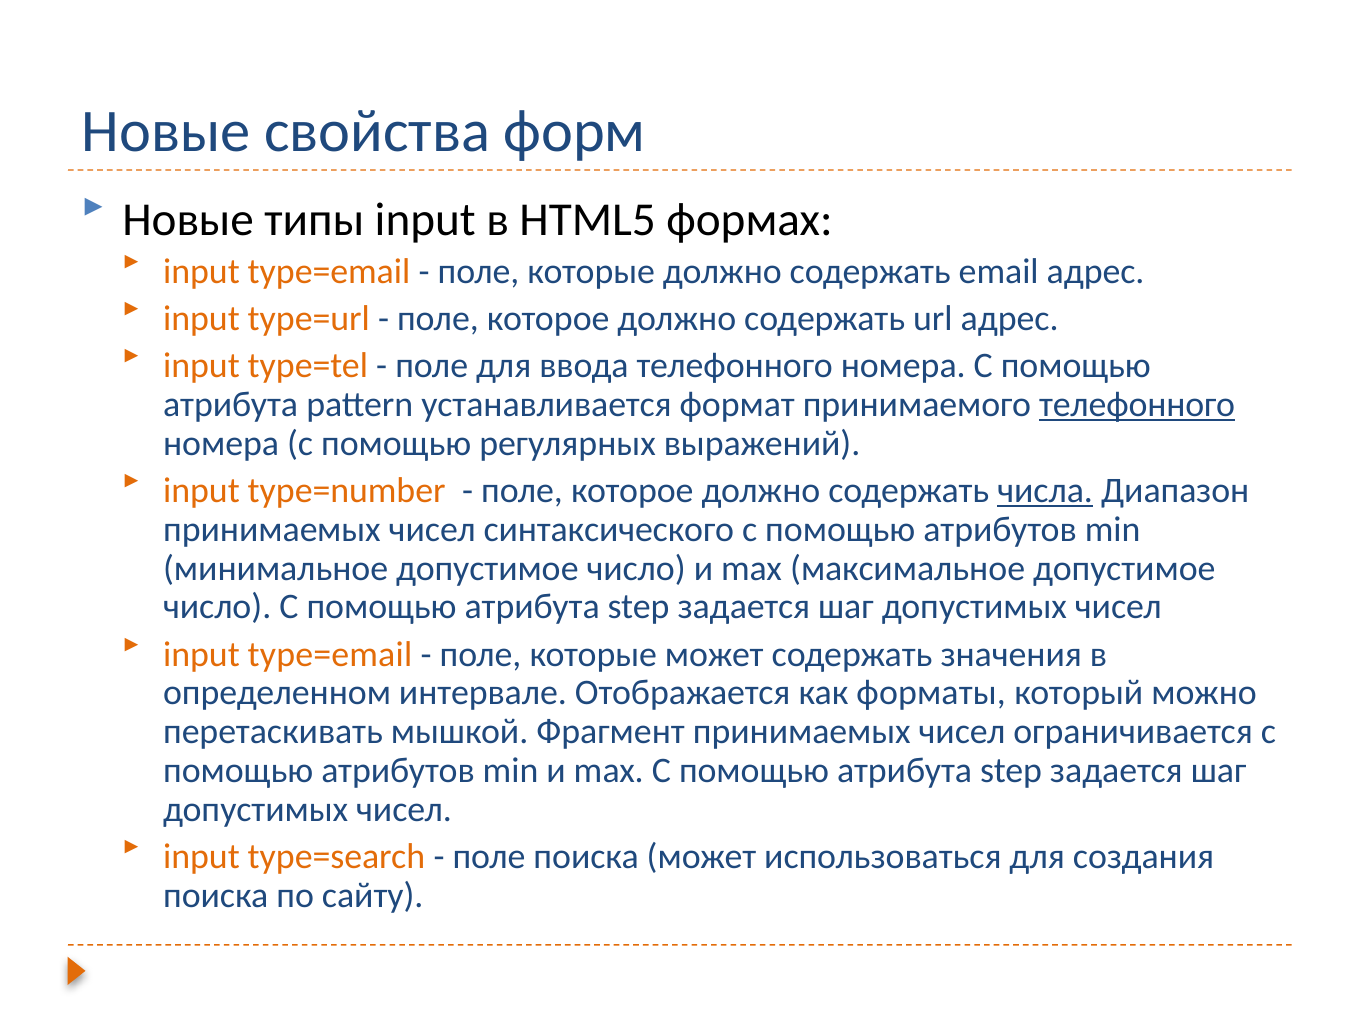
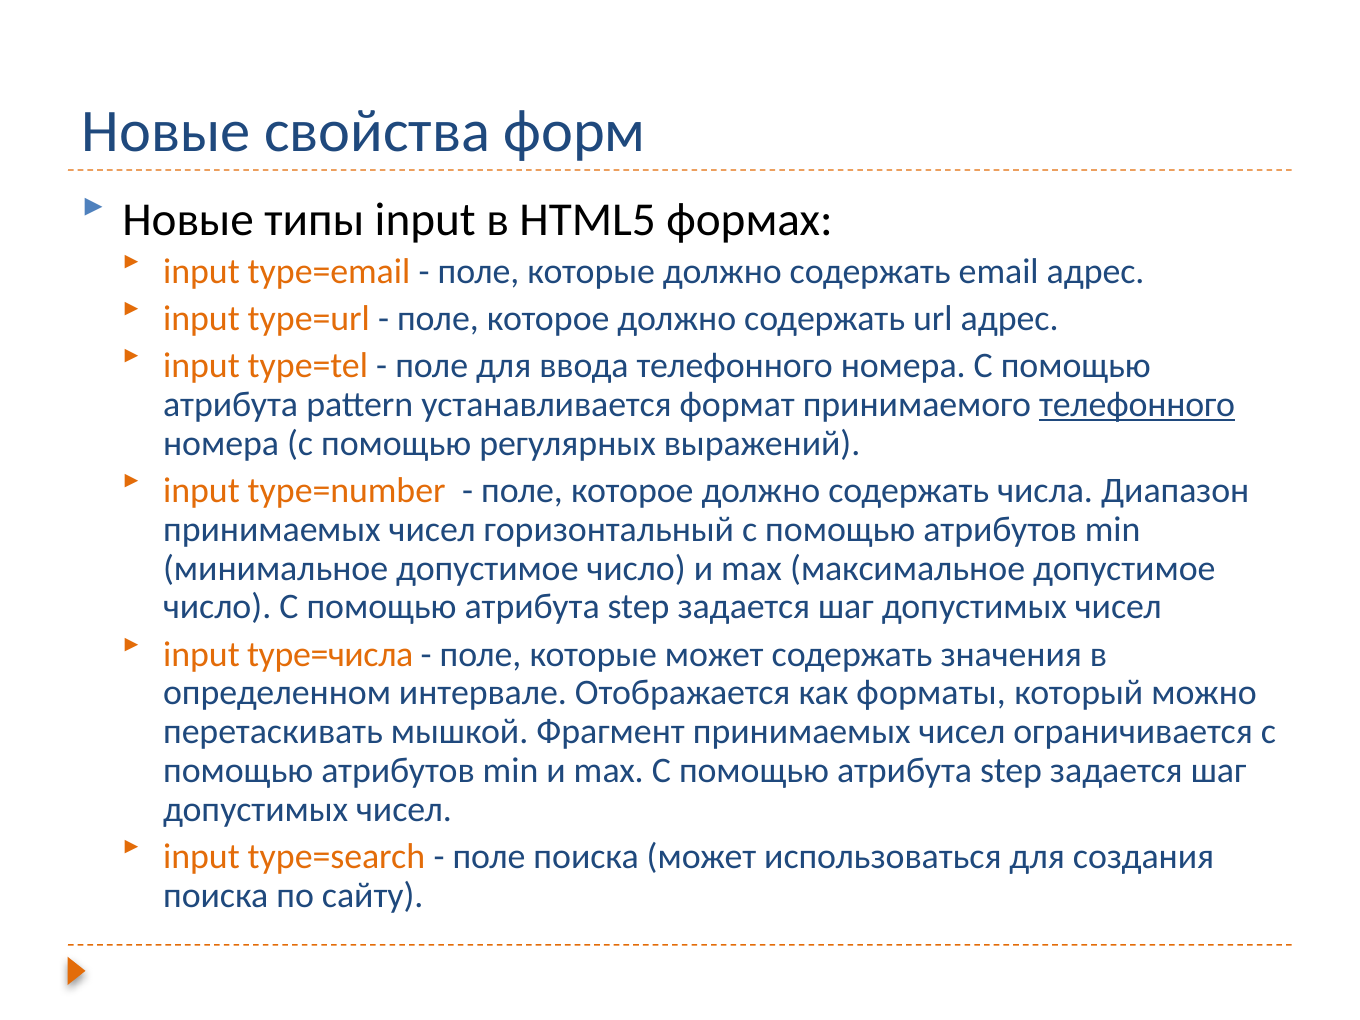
числа underline: present -> none (1045, 491)
синтаксического: синтаксического -> горизонтальный (609, 530)
type=email: type=email -> type=числа (330, 654)
